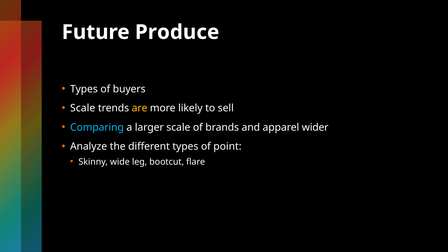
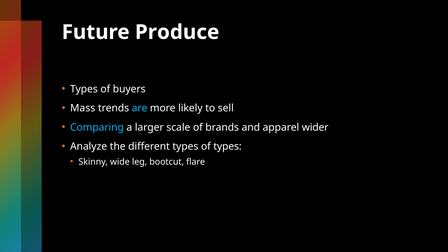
Scale: Scale -> Mass (83, 108)
are colour: yellow -> light blue (140, 108)
of point: point -> types (228, 147)
